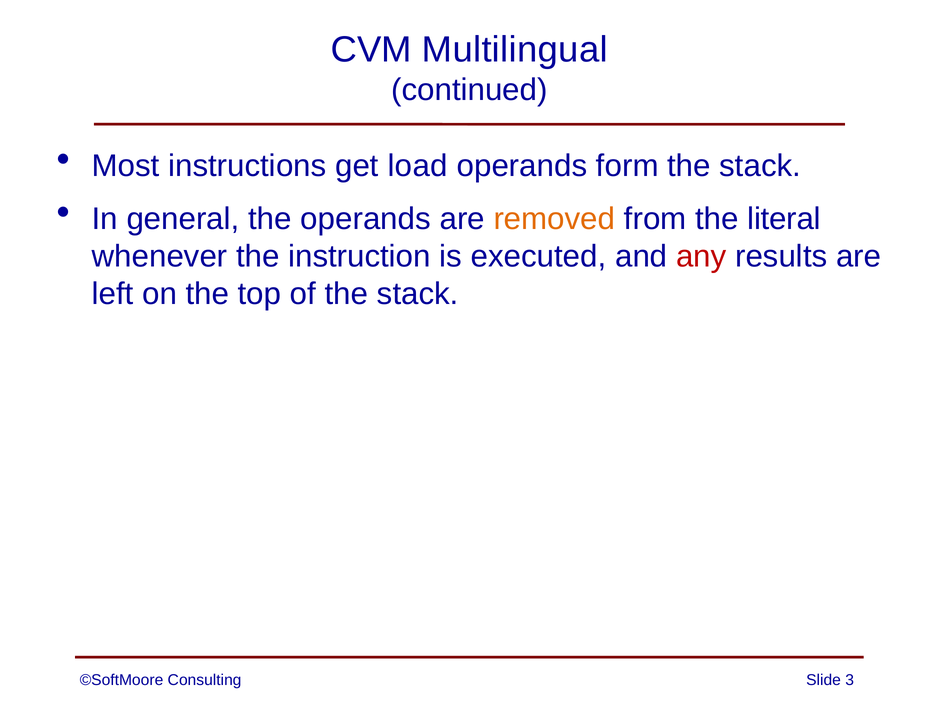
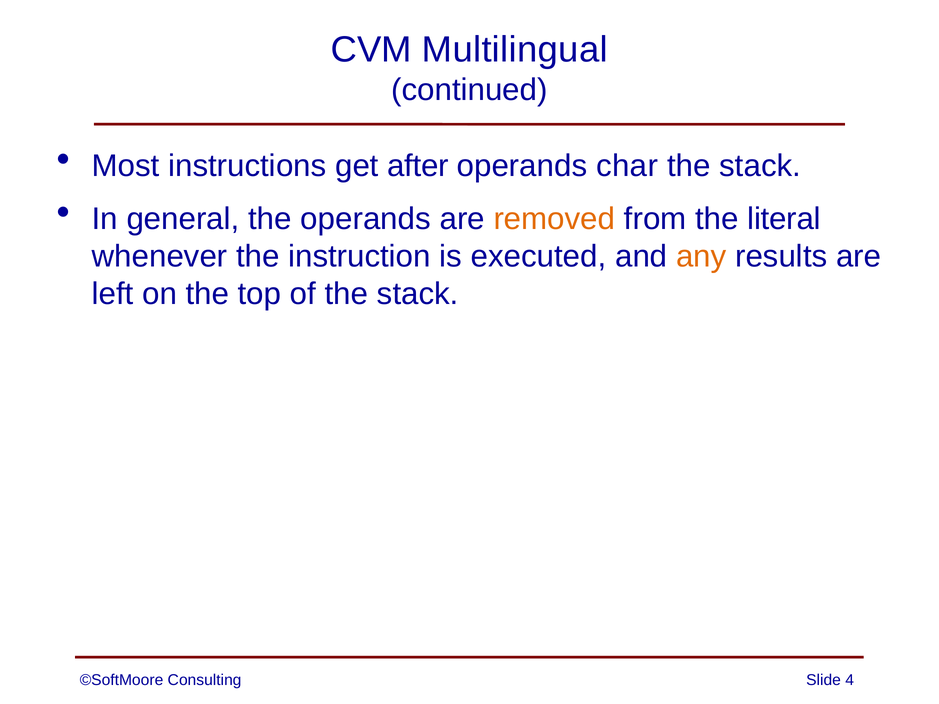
load: load -> after (418, 166)
form: form -> char (627, 166)
any colour: red -> orange (701, 257)
3: 3 -> 4 (850, 680)
